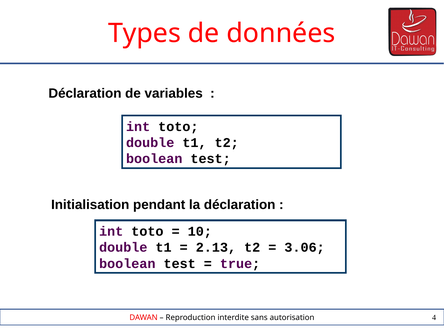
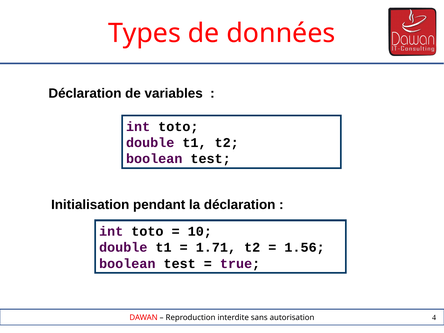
2.13: 2.13 -> 1.71 (216, 247)
3.06: 3.06 -> 1.56 (305, 247)
